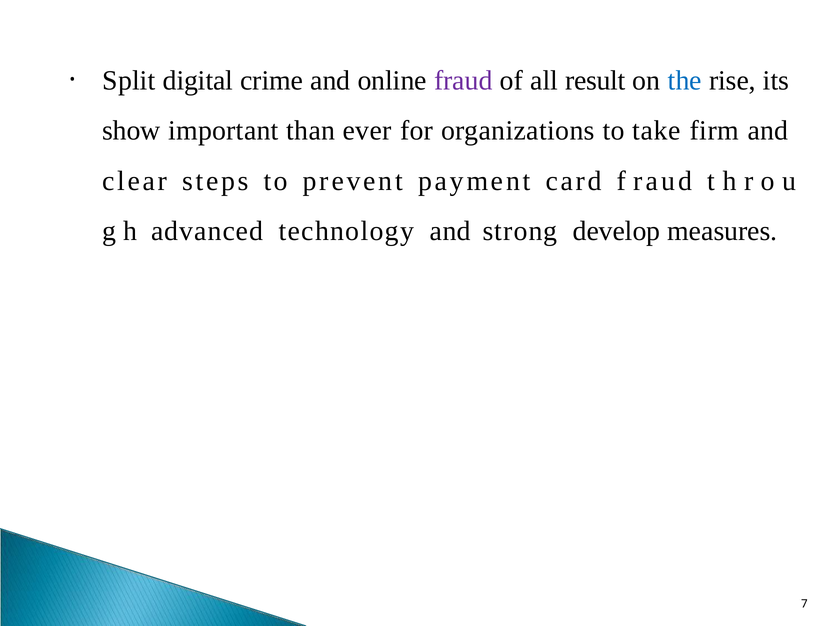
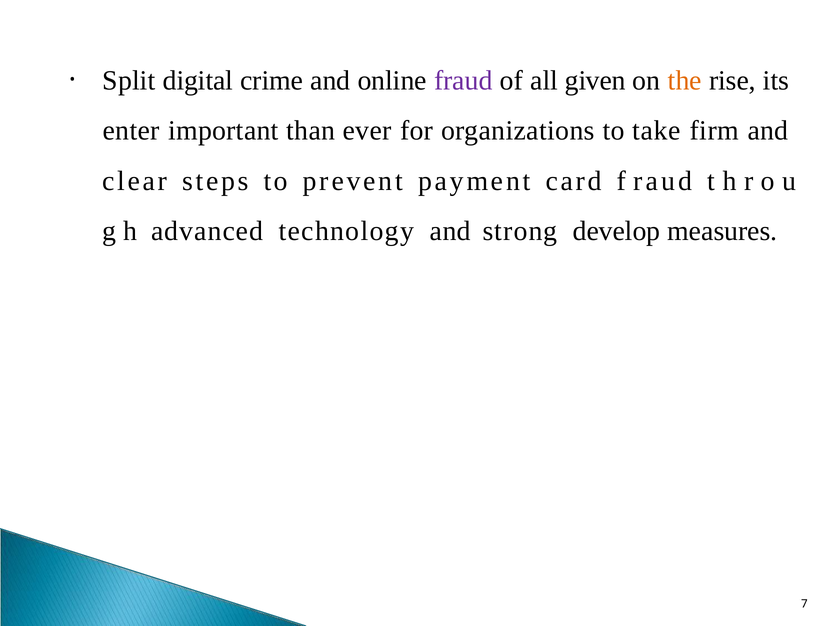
result: result -> given (595, 81)
the colour: blue -> orange (685, 81)
show: show -> enter (131, 131)
